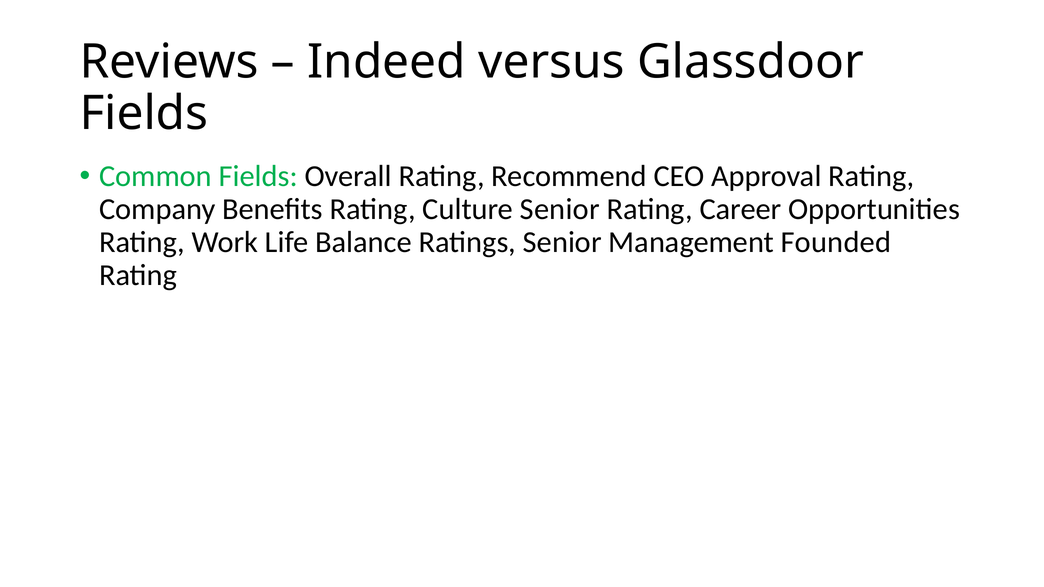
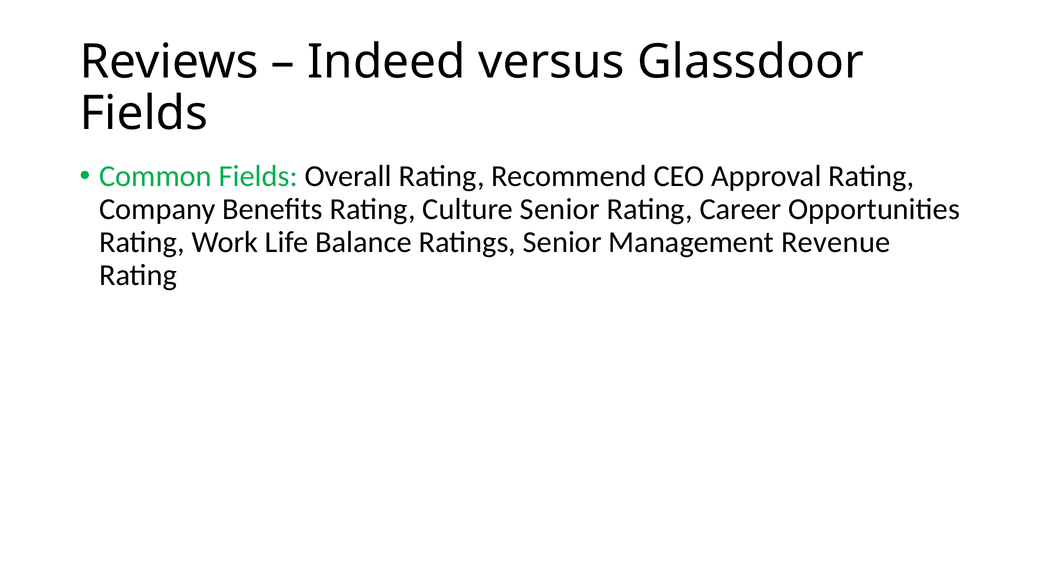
Founded: Founded -> Revenue (836, 242)
